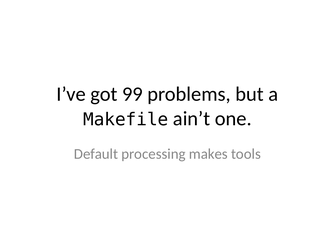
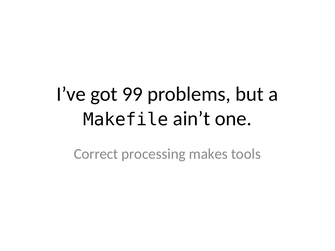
Default: Default -> Correct (96, 154)
